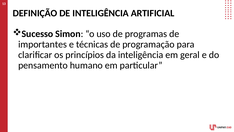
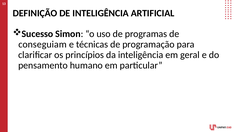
importantes: importantes -> conseguiam (42, 44)
